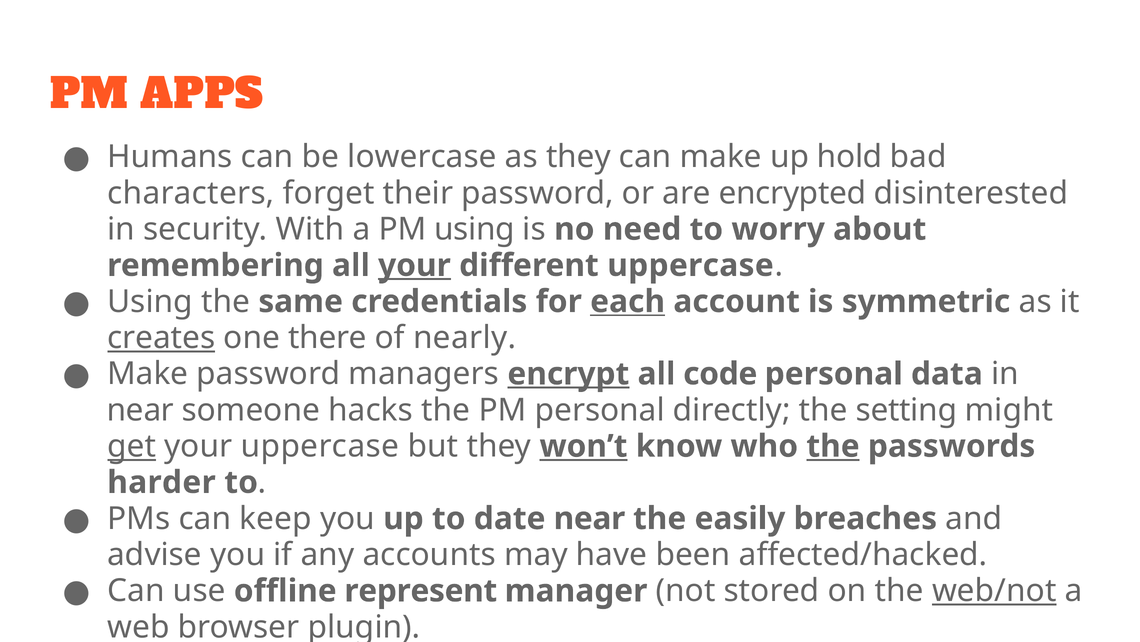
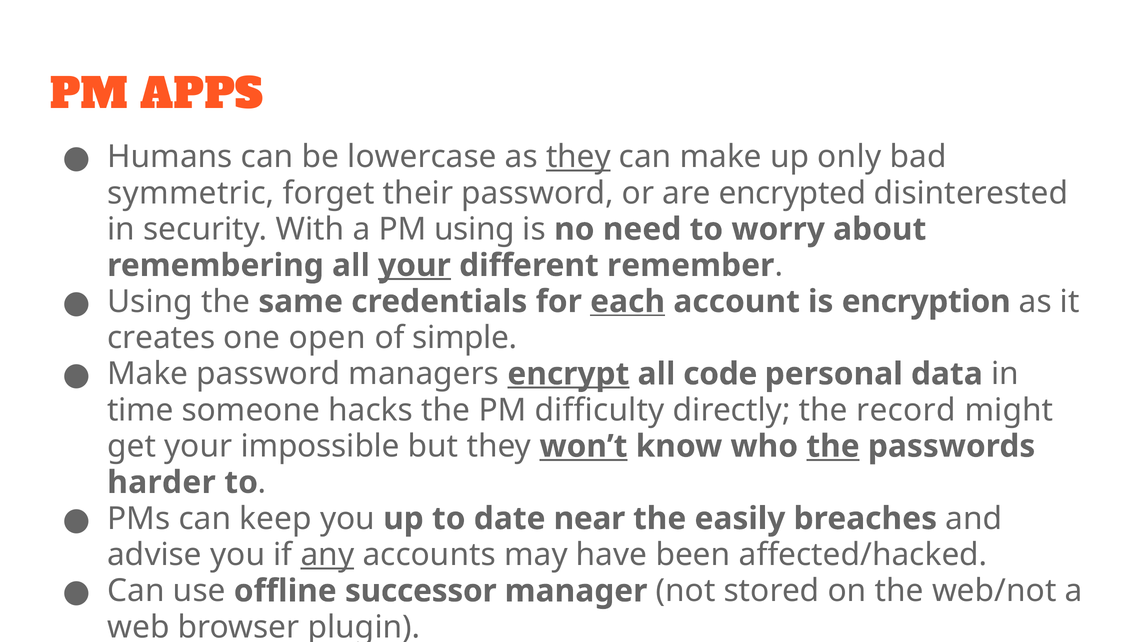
they underline: none -> present (578, 157)
hold: hold -> only (849, 157)
characters: characters -> symmetric (191, 193)
different uppercase: uppercase -> remember (691, 265)
symmetric: symmetric -> encryption (926, 301)
creates underline: present -> none (161, 337)
there: there -> open (327, 337)
nearly: nearly -> simple (465, 337)
near: near -> time (140, 410)
PM personal: personal -> difficulty (600, 410)
setting: setting -> record (906, 410)
get underline: present -> none (132, 446)
your uppercase: uppercase -> impossible (320, 446)
any underline: none -> present (327, 554)
represent: represent -> successor (421, 590)
web/not underline: present -> none (994, 590)
